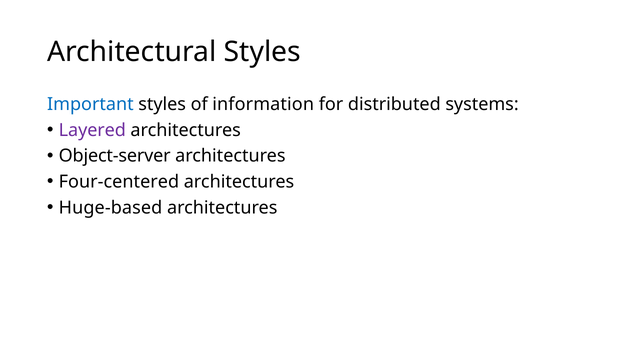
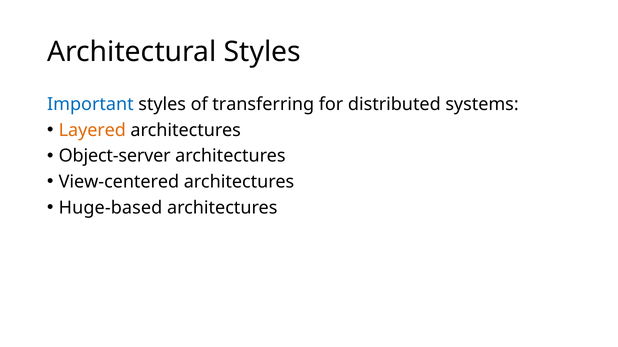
information: information -> transferring (263, 104)
Layered colour: purple -> orange (92, 130)
Four-centered: Four-centered -> View-centered (119, 182)
